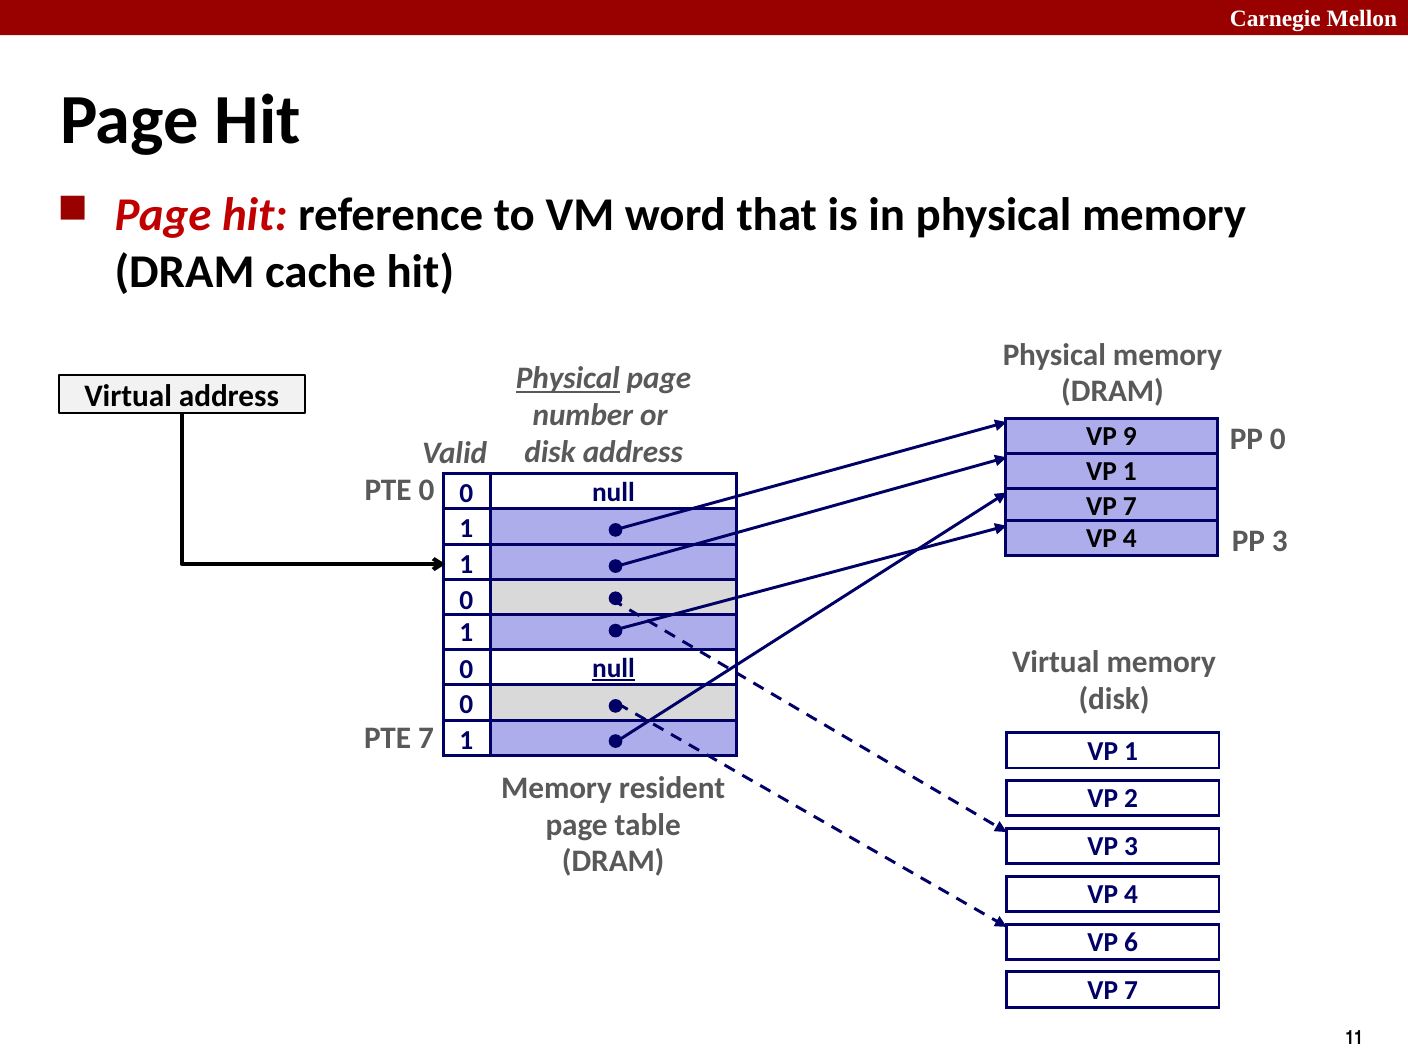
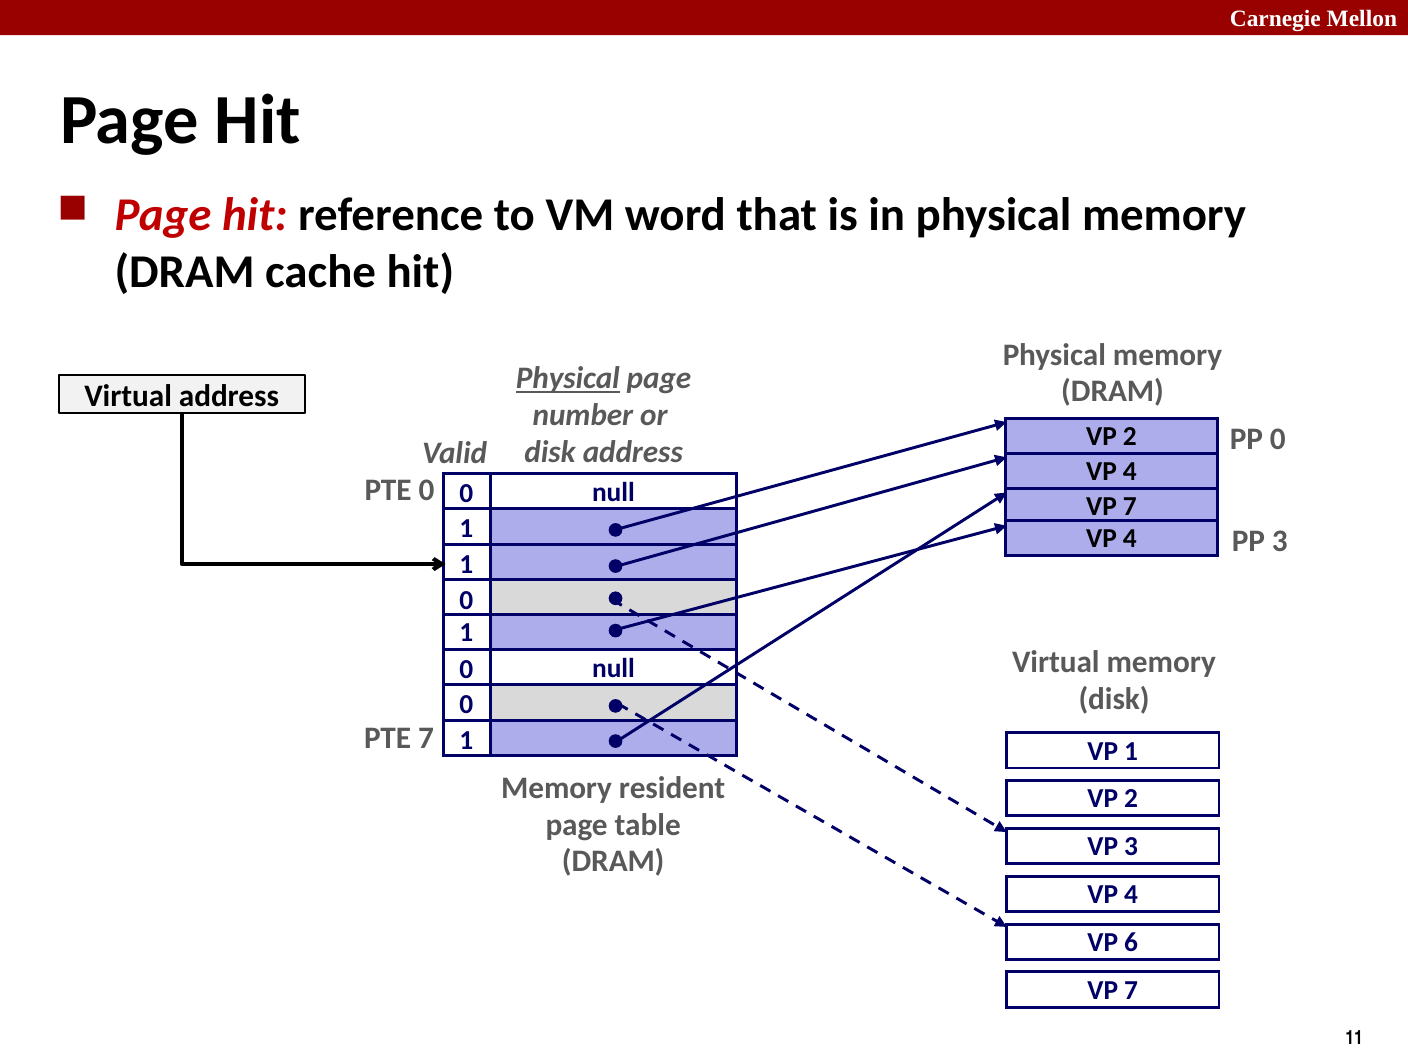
9: 9 -> 2 (1130, 437)
1: 1 -> 4 (1130, 472)
null underline: present -> none (613, 668)
